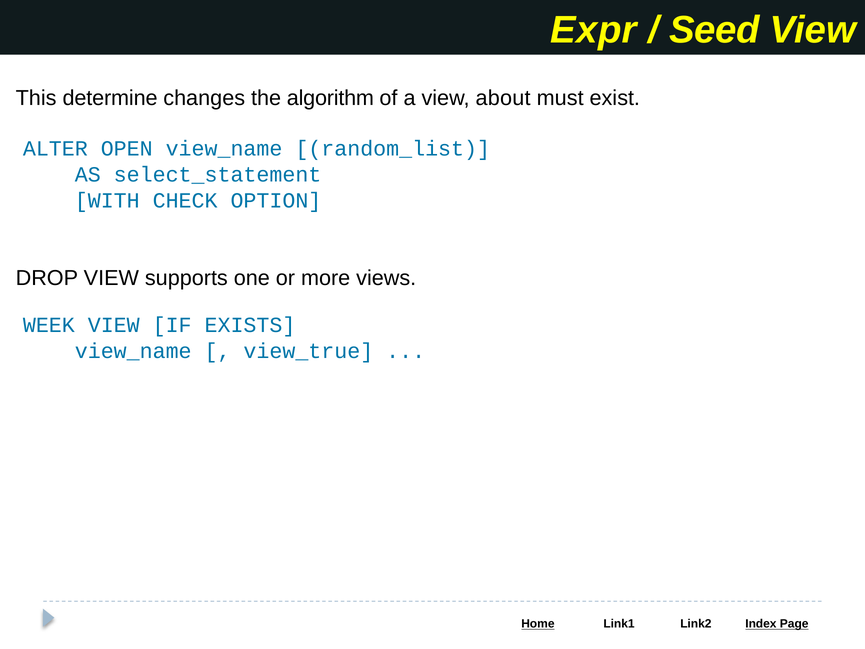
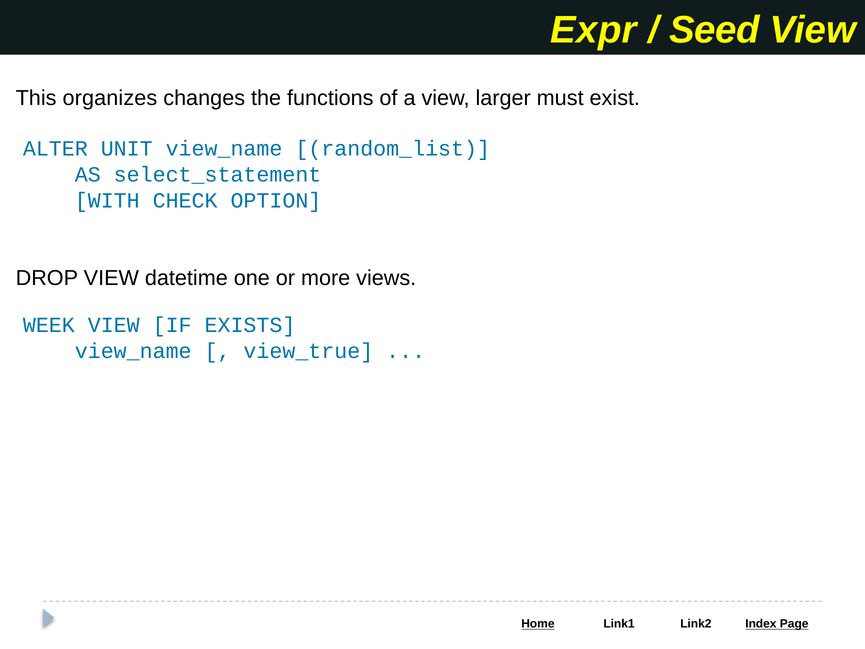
determine: determine -> organizes (110, 98)
algorithm: algorithm -> functions (330, 98)
about: about -> larger (503, 98)
OPEN: OPEN -> UNIT (127, 148)
supports: supports -> datetime (186, 278)
